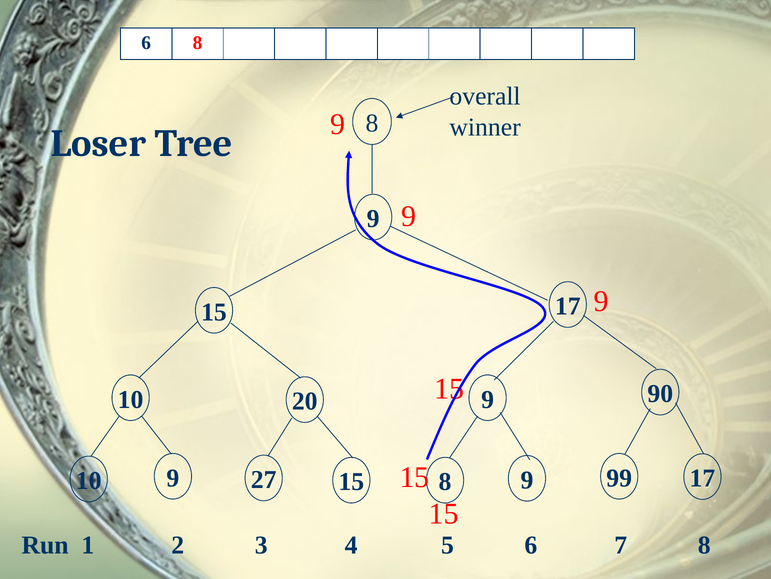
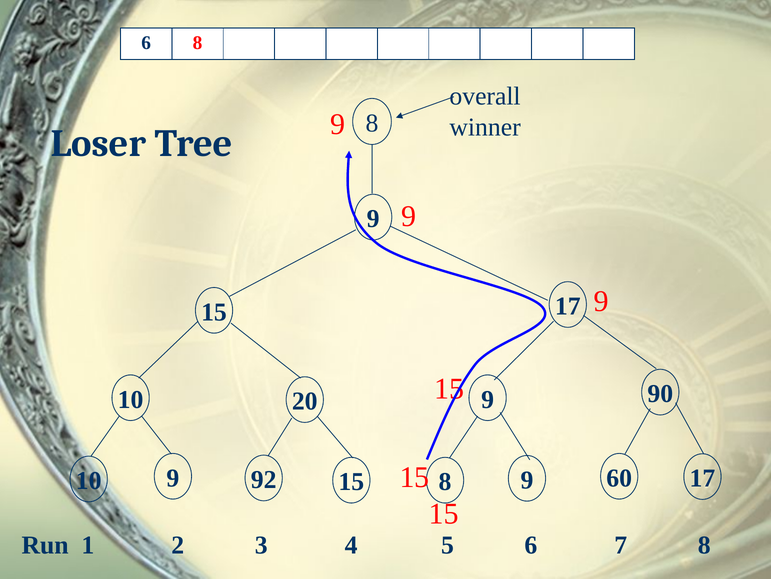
27: 27 -> 92 (264, 479)
99: 99 -> 60 (619, 477)
